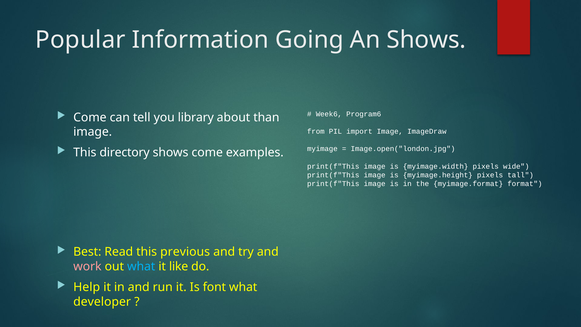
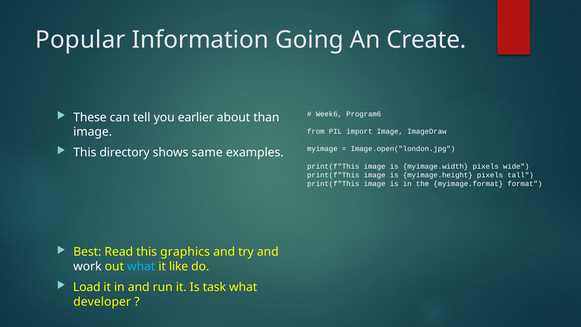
An Shows: Shows -> Create (426, 40)
Come: Come -> These (90, 117)
library: library -> earlier (196, 117)
shows come: come -> same (207, 152)
previous: previous -> graphics (185, 252)
work colour: pink -> white (87, 266)
Help: Help -> Load (87, 287)
font: font -> task (214, 287)
